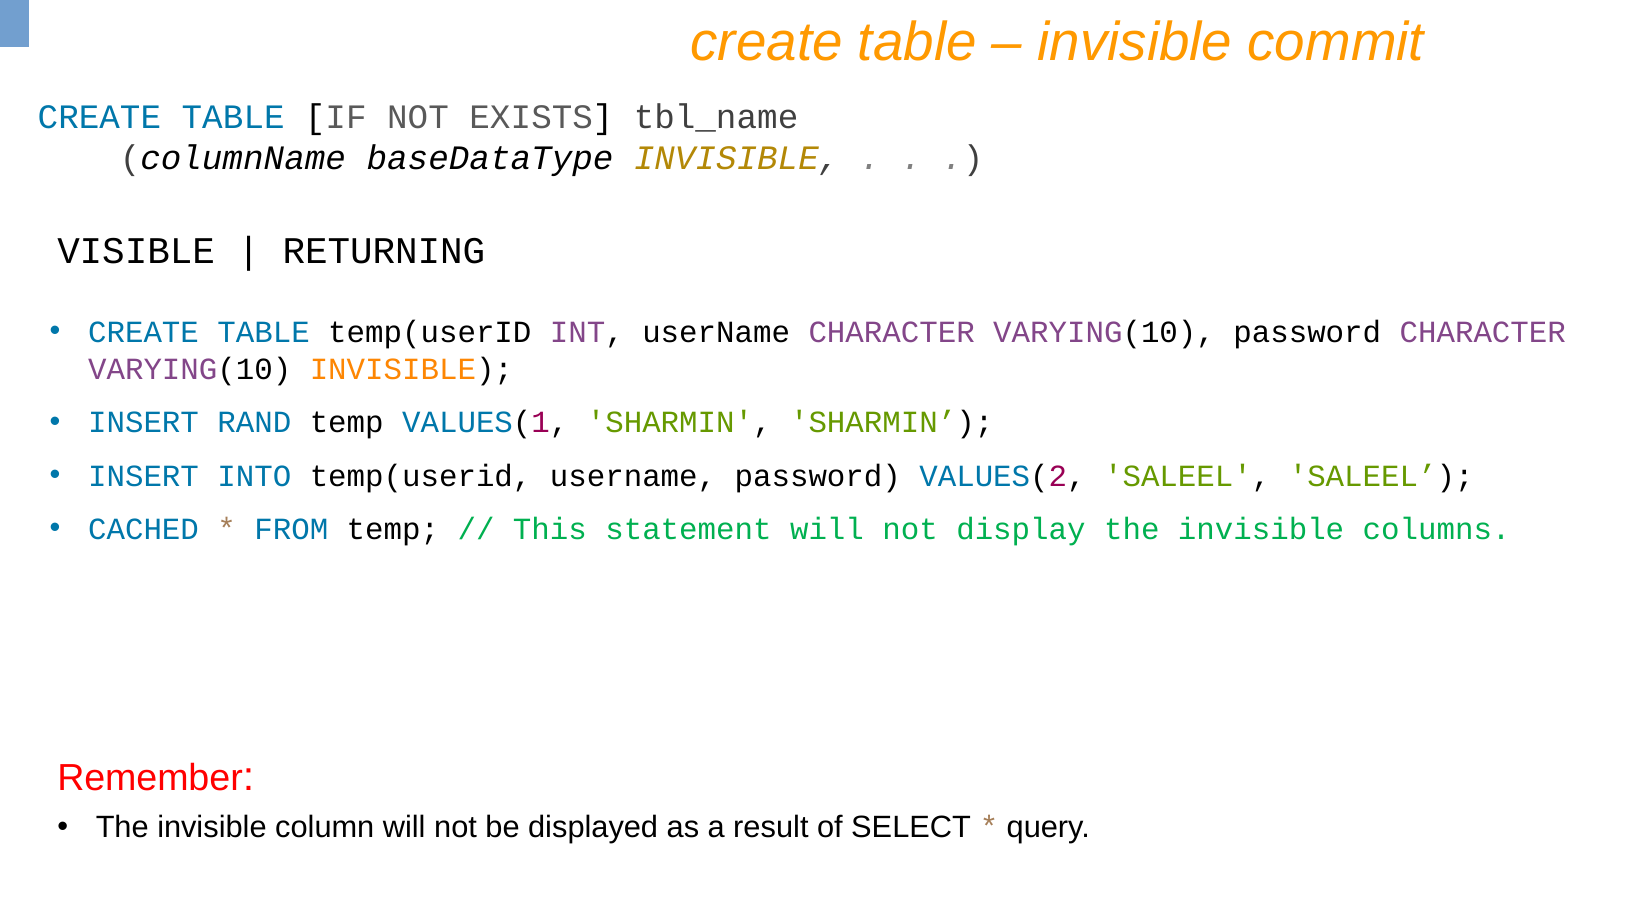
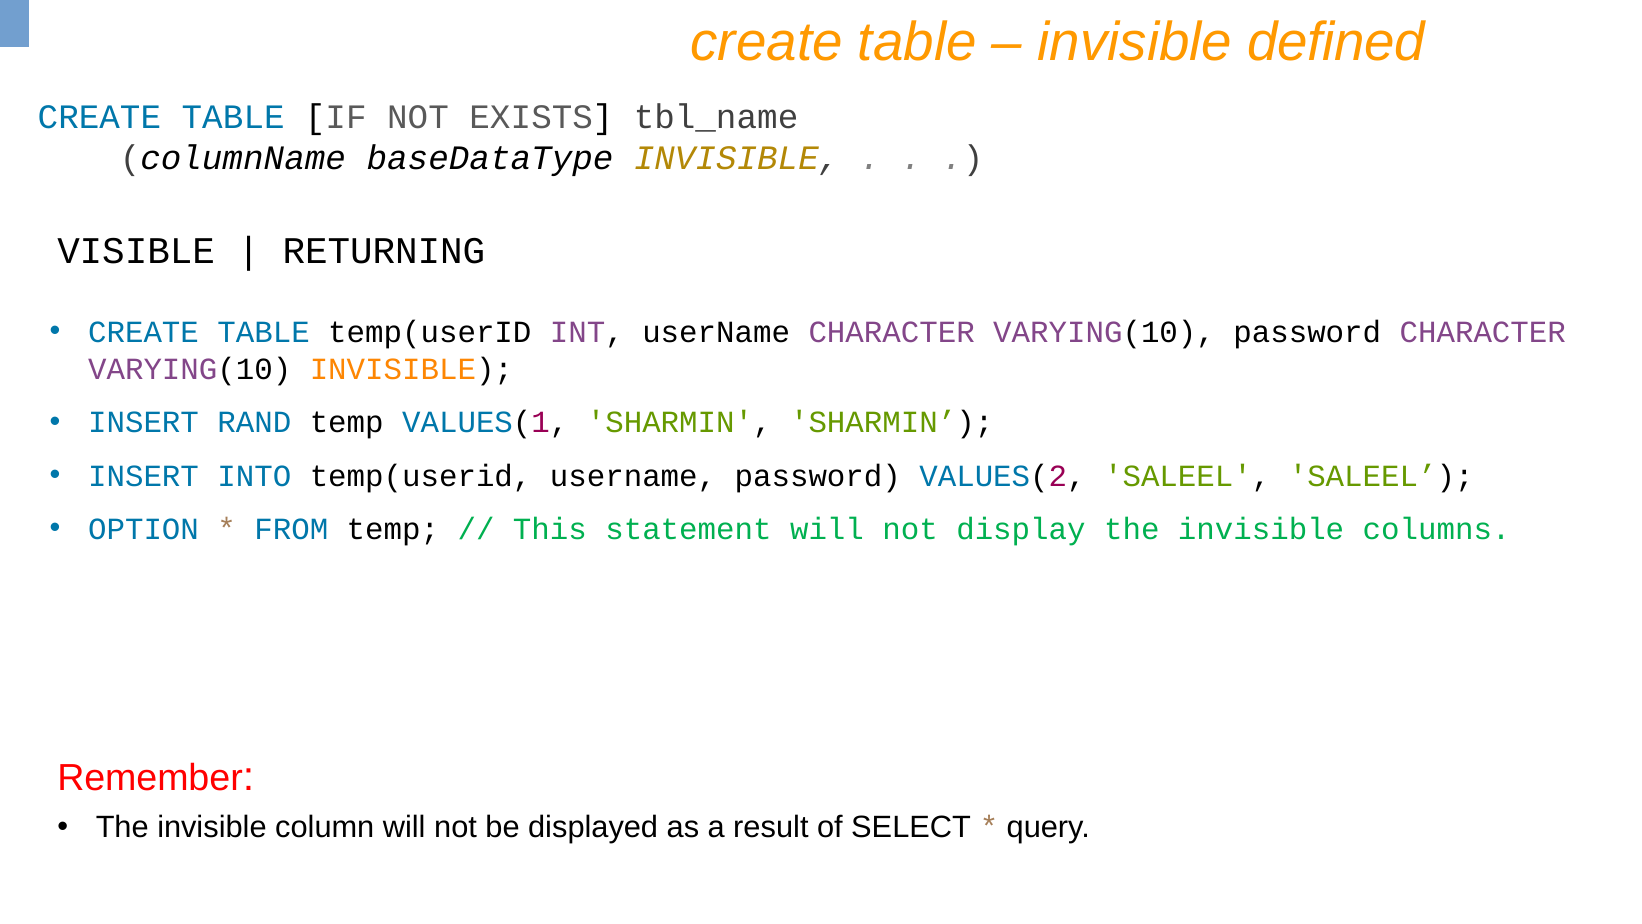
commit: commit -> defined (1336, 43)
CACHED: CACHED -> OPTION (144, 529)
